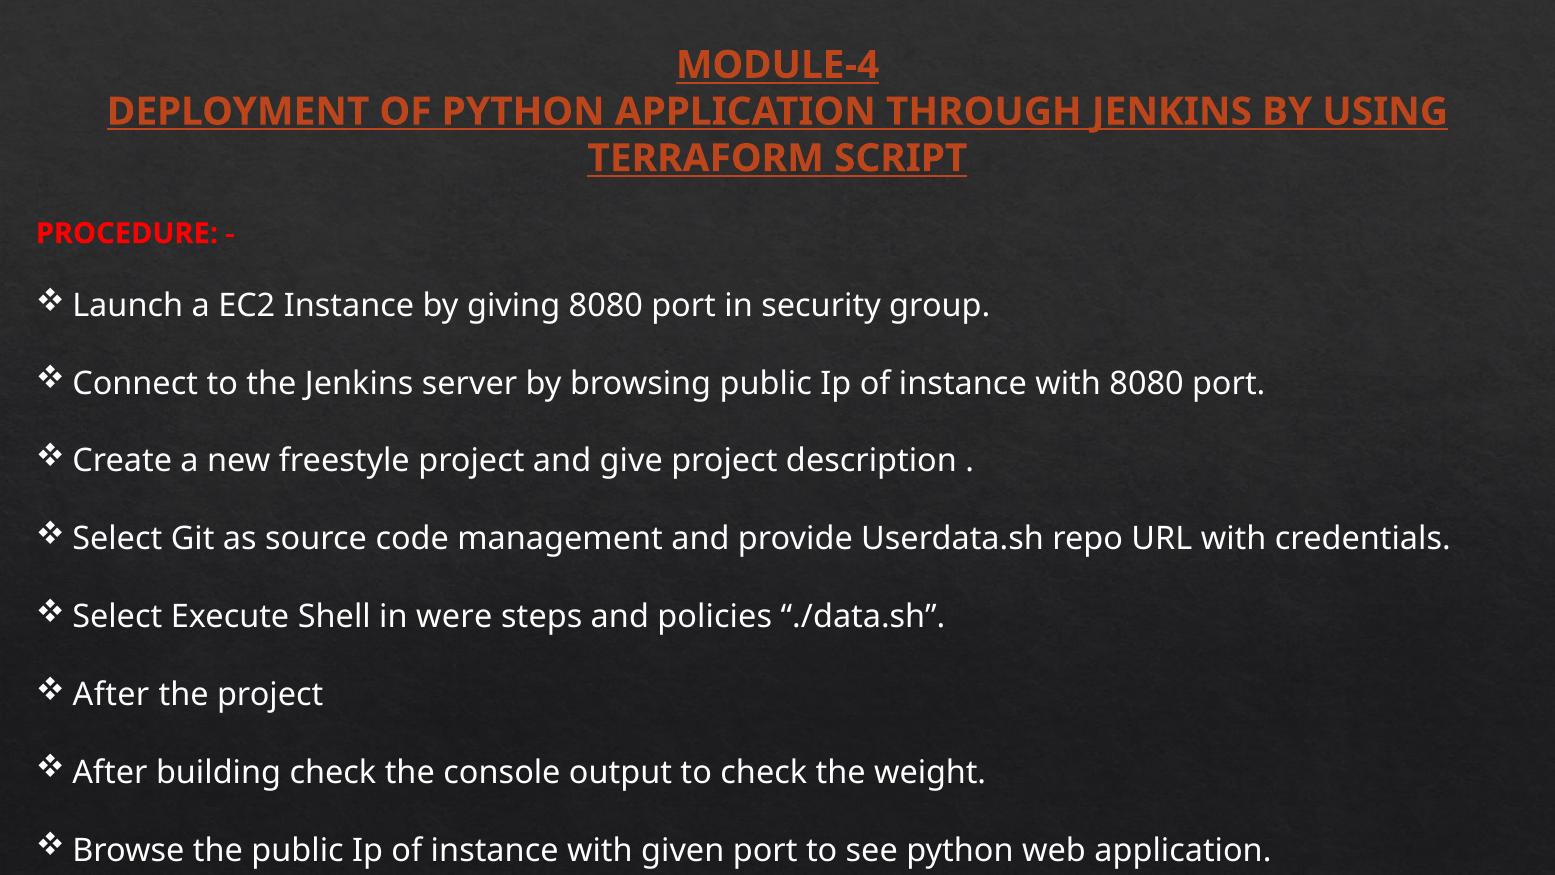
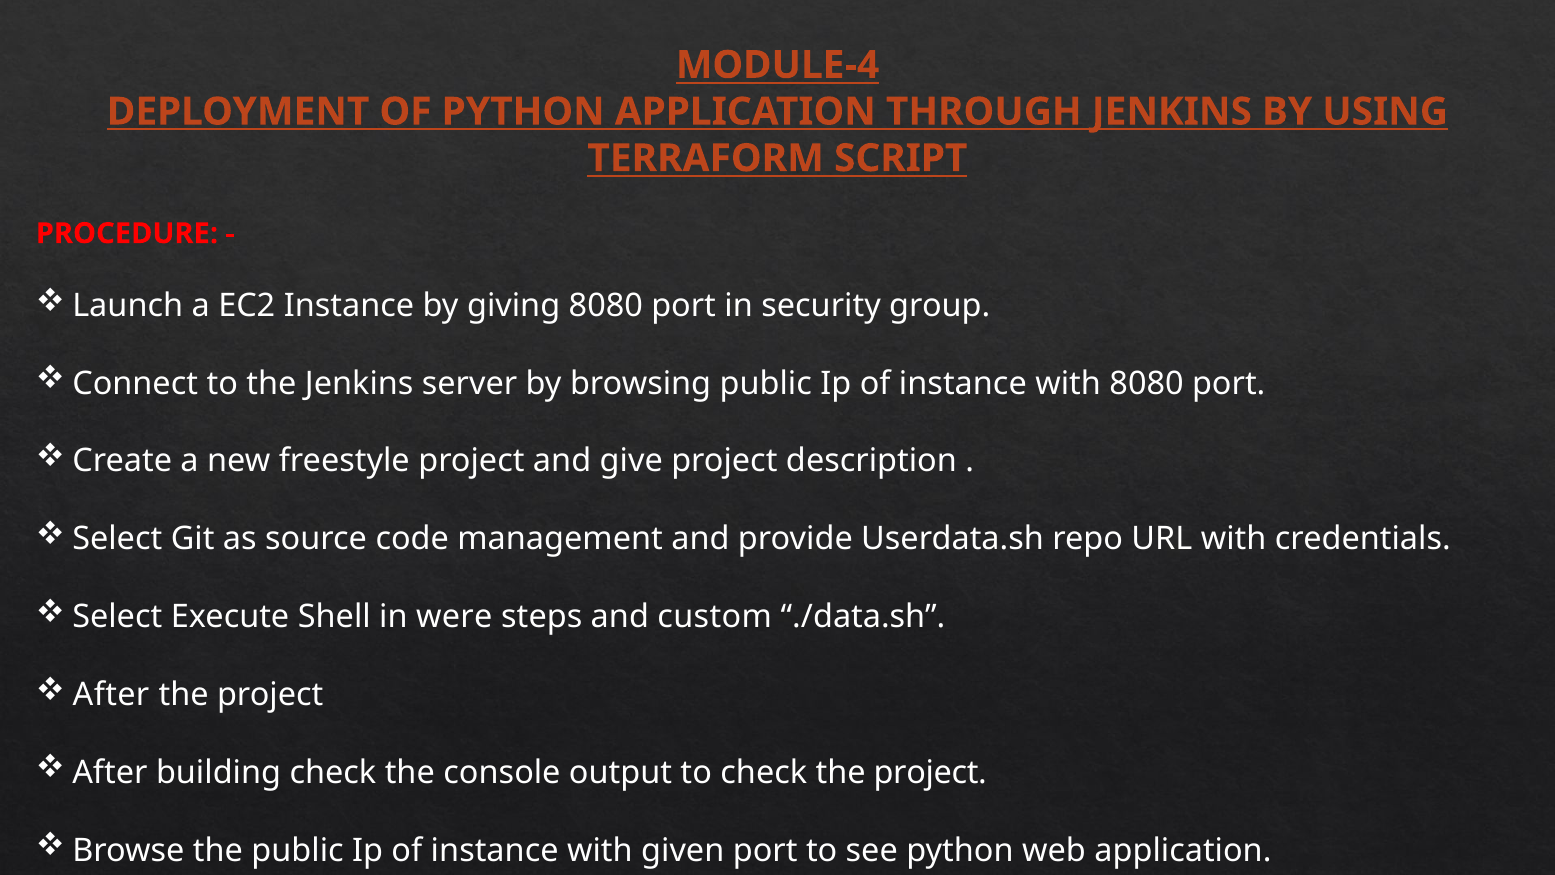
policies: policies -> custom (715, 617)
check the weight: weight -> project (930, 772)
